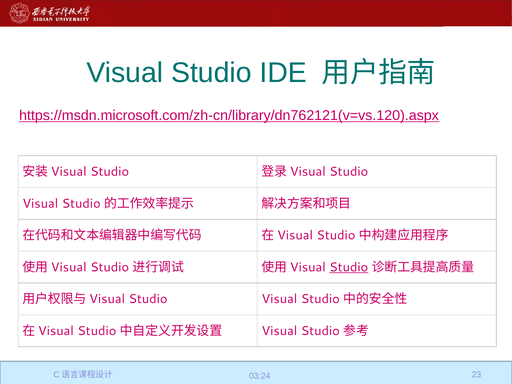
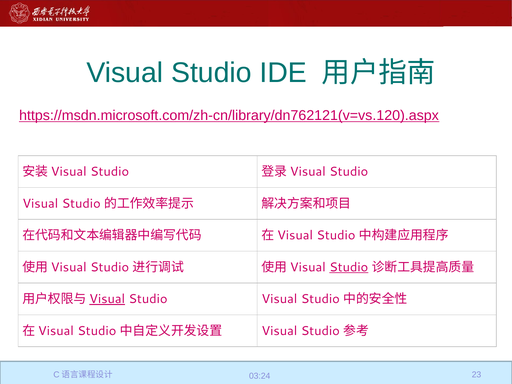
Visual underline: none -> present (107, 299)
